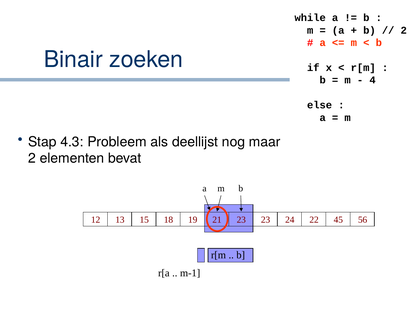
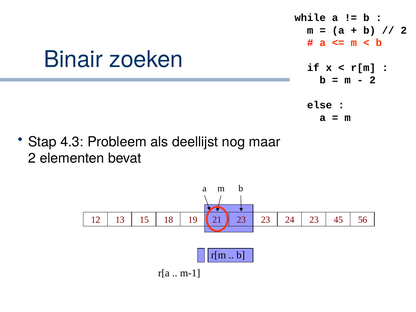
4: 4 -> 2 (373, 80)
24 22: 22 -> 23 (314, 220)
